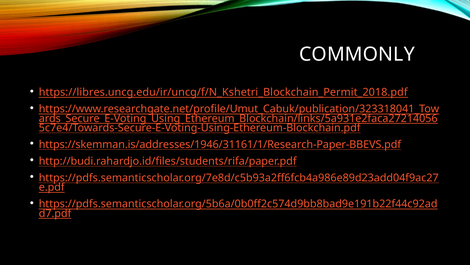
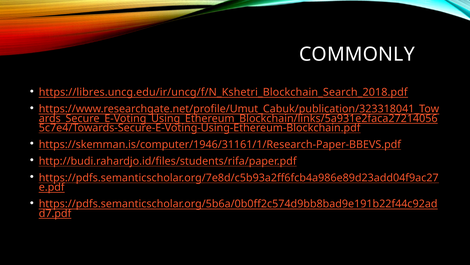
https://libres.uncg.edu/ir/uncg/f/N_Kshetri_Blockchain_Permit_2018.pdf: https://libres.uncg.edu/ir/uncg/f/N_Kshetri_Blockchain_Permit_2018.pdf -> https://libres.uncg.edu/ir/uncg/f/N_Kshetri_Blockchain_Search_2018.pdf (223, 92)
https://skemman.is/addresses/1946/31161/1/Research-Paper-BBEVS.pdf: https://skemman.is/addresses/1946/31161/1/Research-Paper-BBEVS.pdf -> https://skemman.is/computer/1946/31161/1/Research-Paper-BBEVS.pdf (220, 144)
